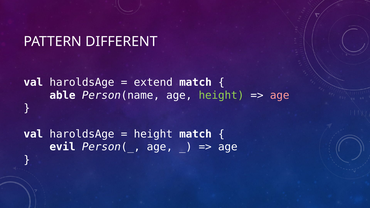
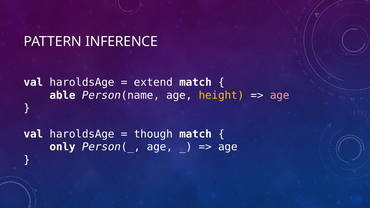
DIFFERENT: DIFFERENT -> INFERENCE (122, 42)
height colour: light green -> yellow (221, 95)
height: height -> though (153, 134)
evil: evil -> only (63, 147)
